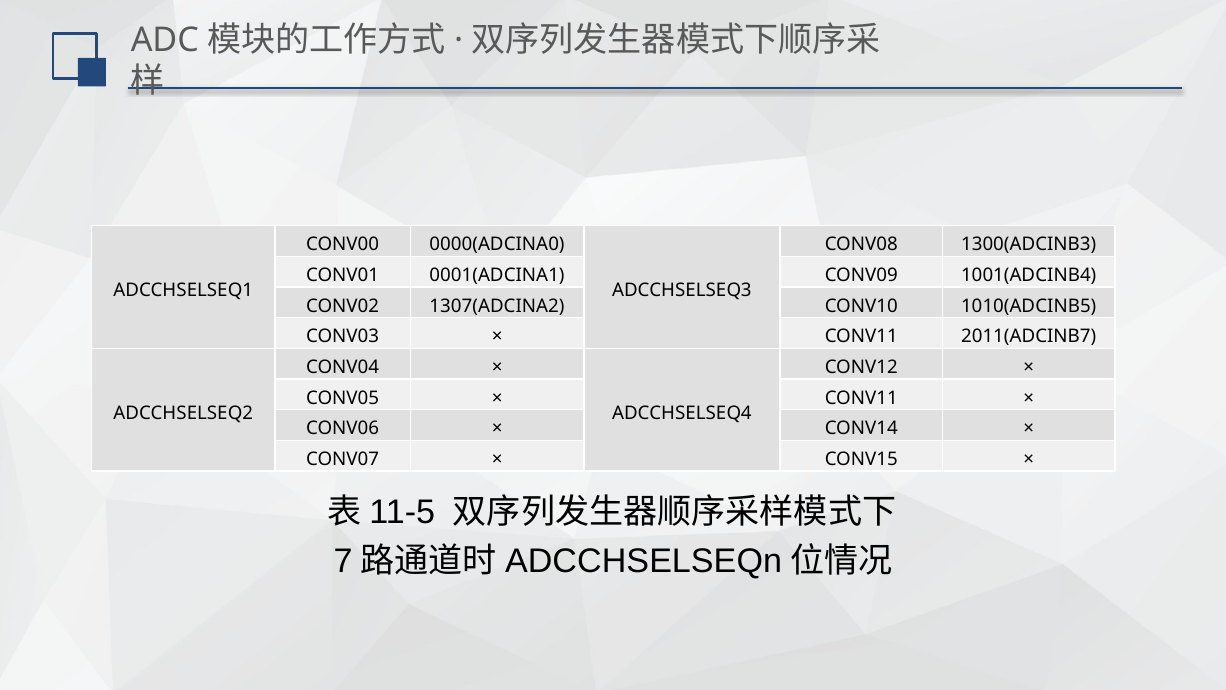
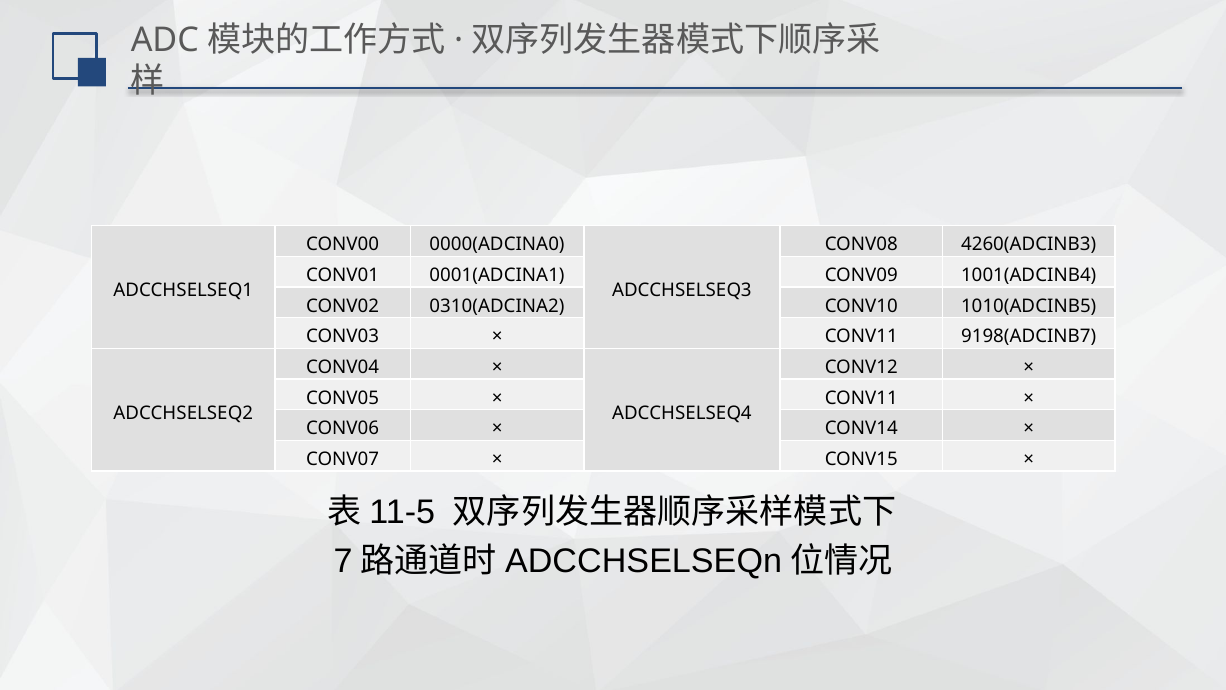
1300(ADCINB3: 1300(ADCINB3 -> 4260(ADCINB3 (1029, 245)
1307(ADCINA2: 1307(ADCINA2 -> 0310(ADCINA2 (497, 306)
2011(ADCINB7: 2011(ADCINB7 -> 9198(ADCINB7 (1029, 336)
